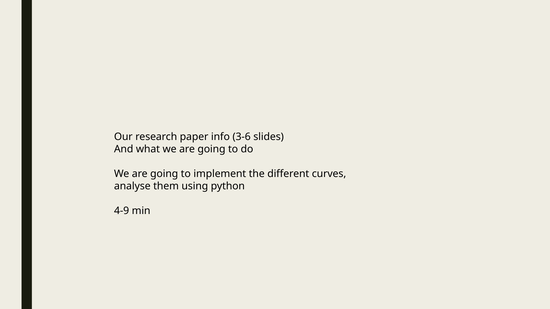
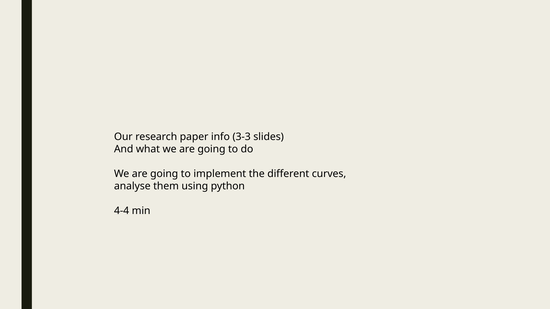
3-6: 3-6 -> 3-3 (242, 137)
4-9: 4-9 -> 4-4 (122, 211)
